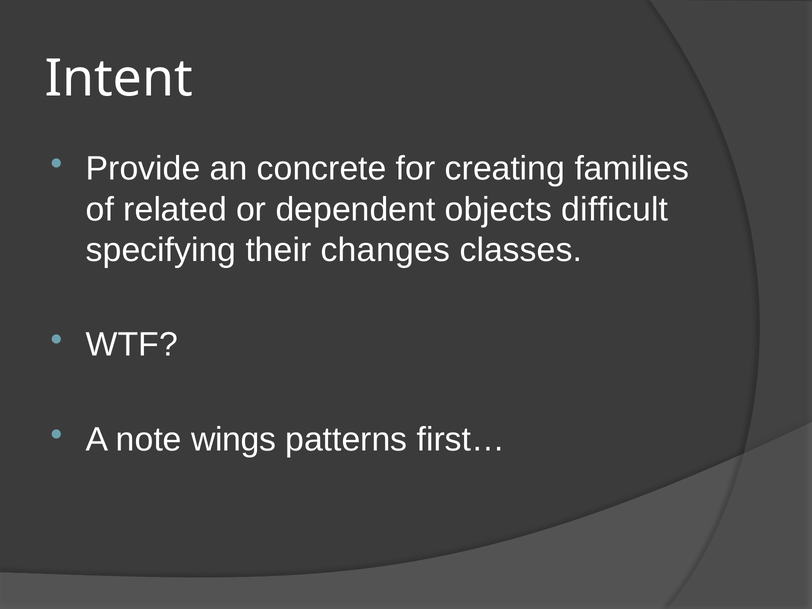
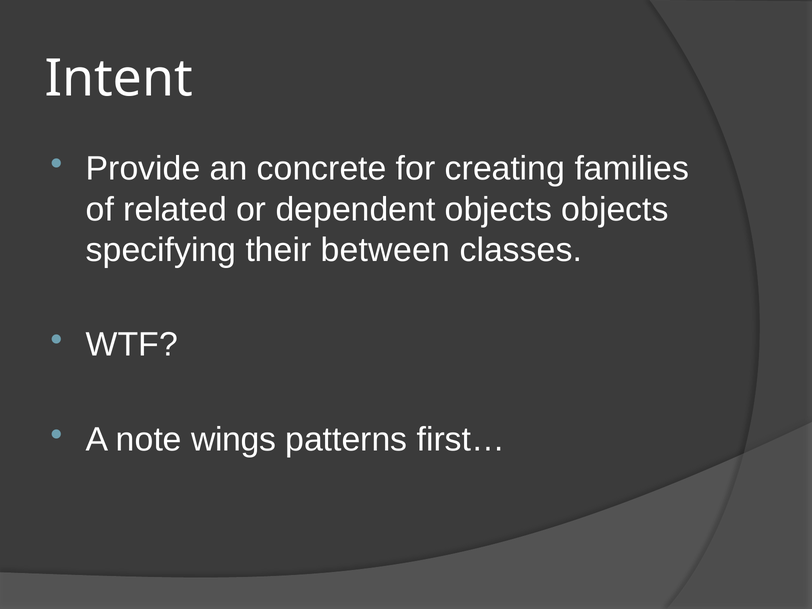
objects difficult: difficult -> objects (615, 209)
changes: changes -> between (385, 250)
